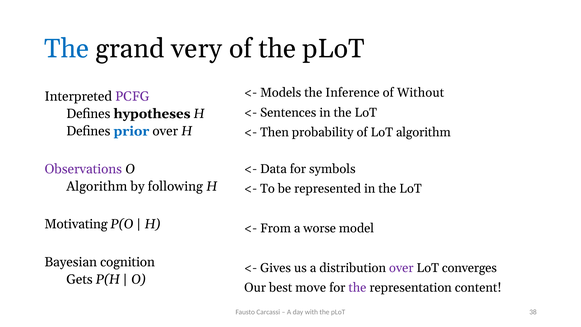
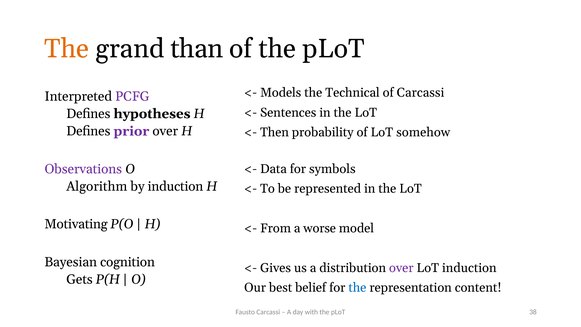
The colour: blue -> orange (67, 49)
very: very -> than (197, 49)
Inference: Inference -> Technical (352, 93)
of Without: Without -> Carcassi (421, 93)
prior colour: blue -> purple (131, 131)
LoT algorithm: algorithm -> somehow (423, 132)
by following: following -> induction (175, 186)
LoT converges: converges -> induction (469, 268)
move: move -> belief (311, 287)
the colour: purple -> blue (357, 287)
